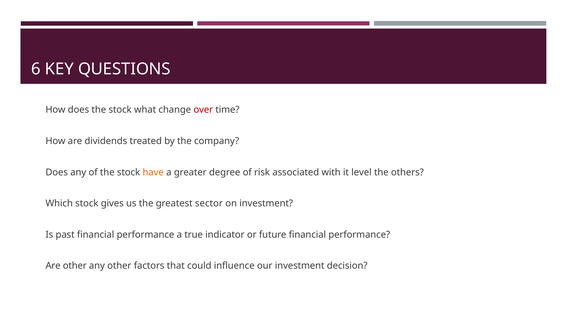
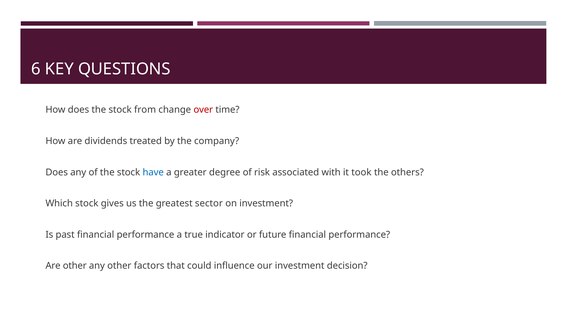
what: what -> from (145, 110)
have colour: orange -> blue (153, 172)
level: level -> took (361, 172)
